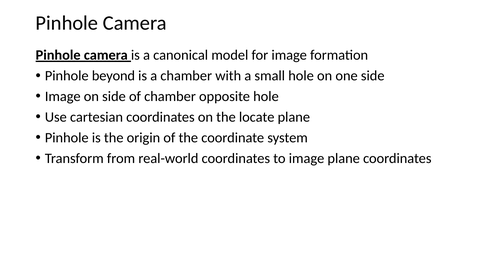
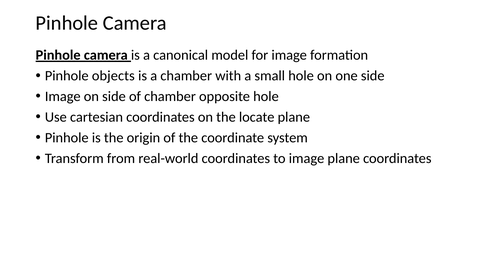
beyond: beyond -> objects (113, 76)
